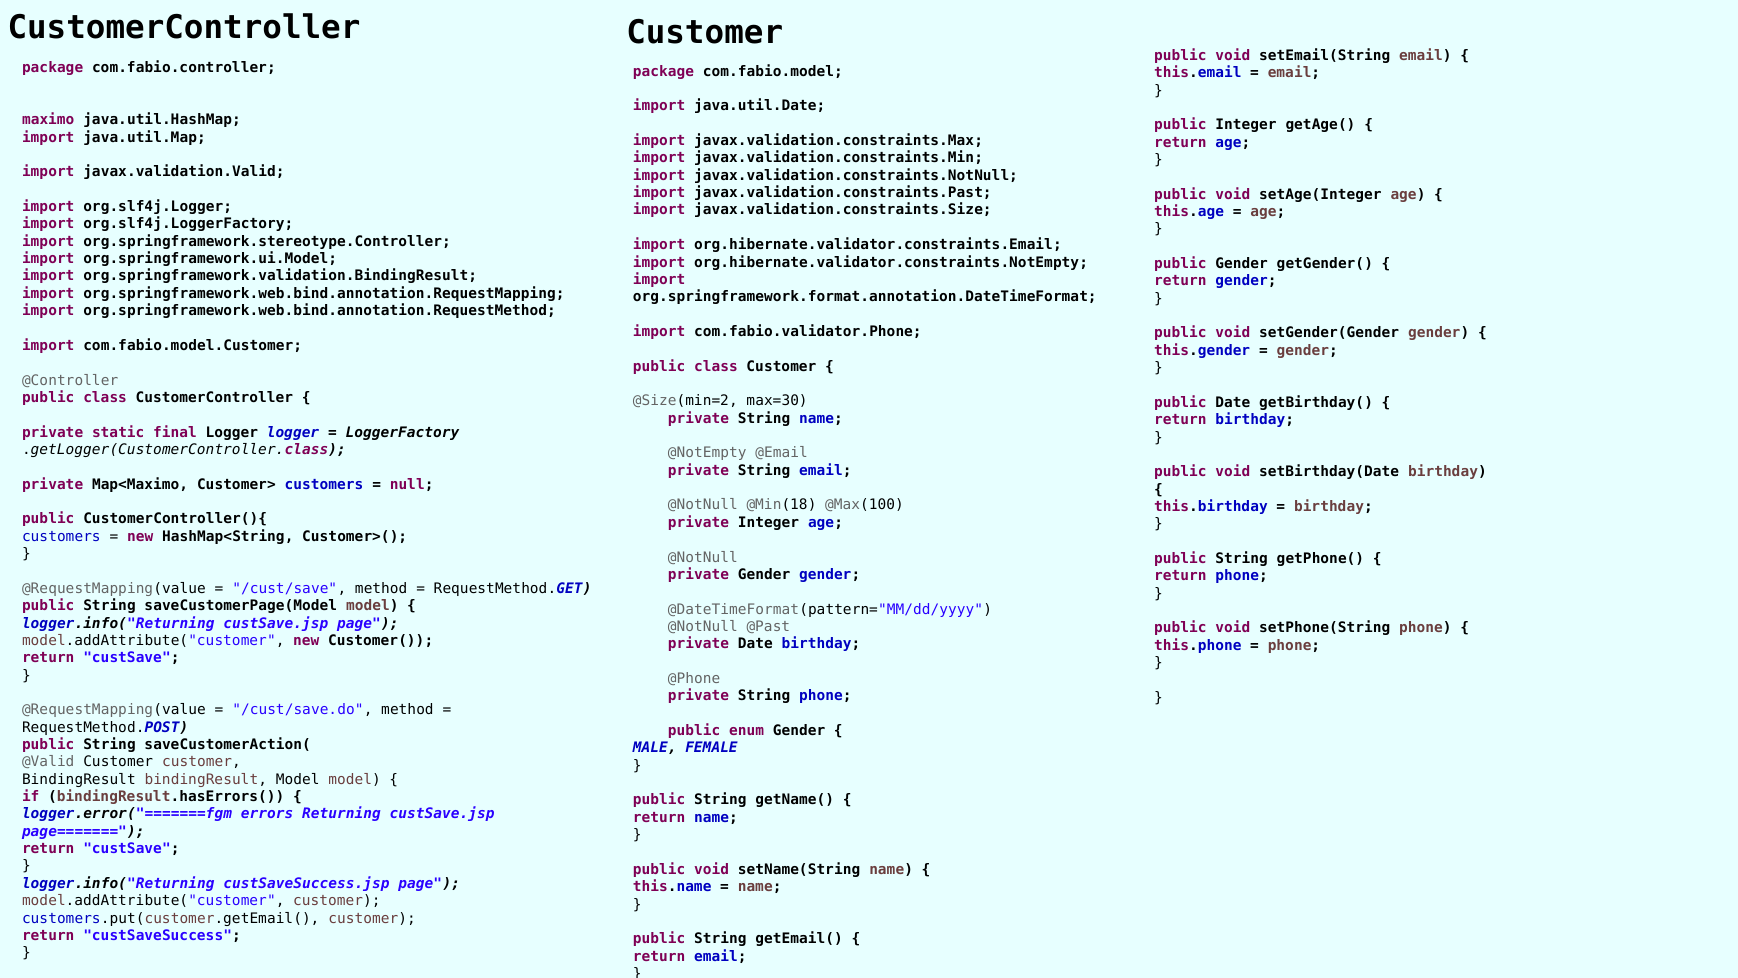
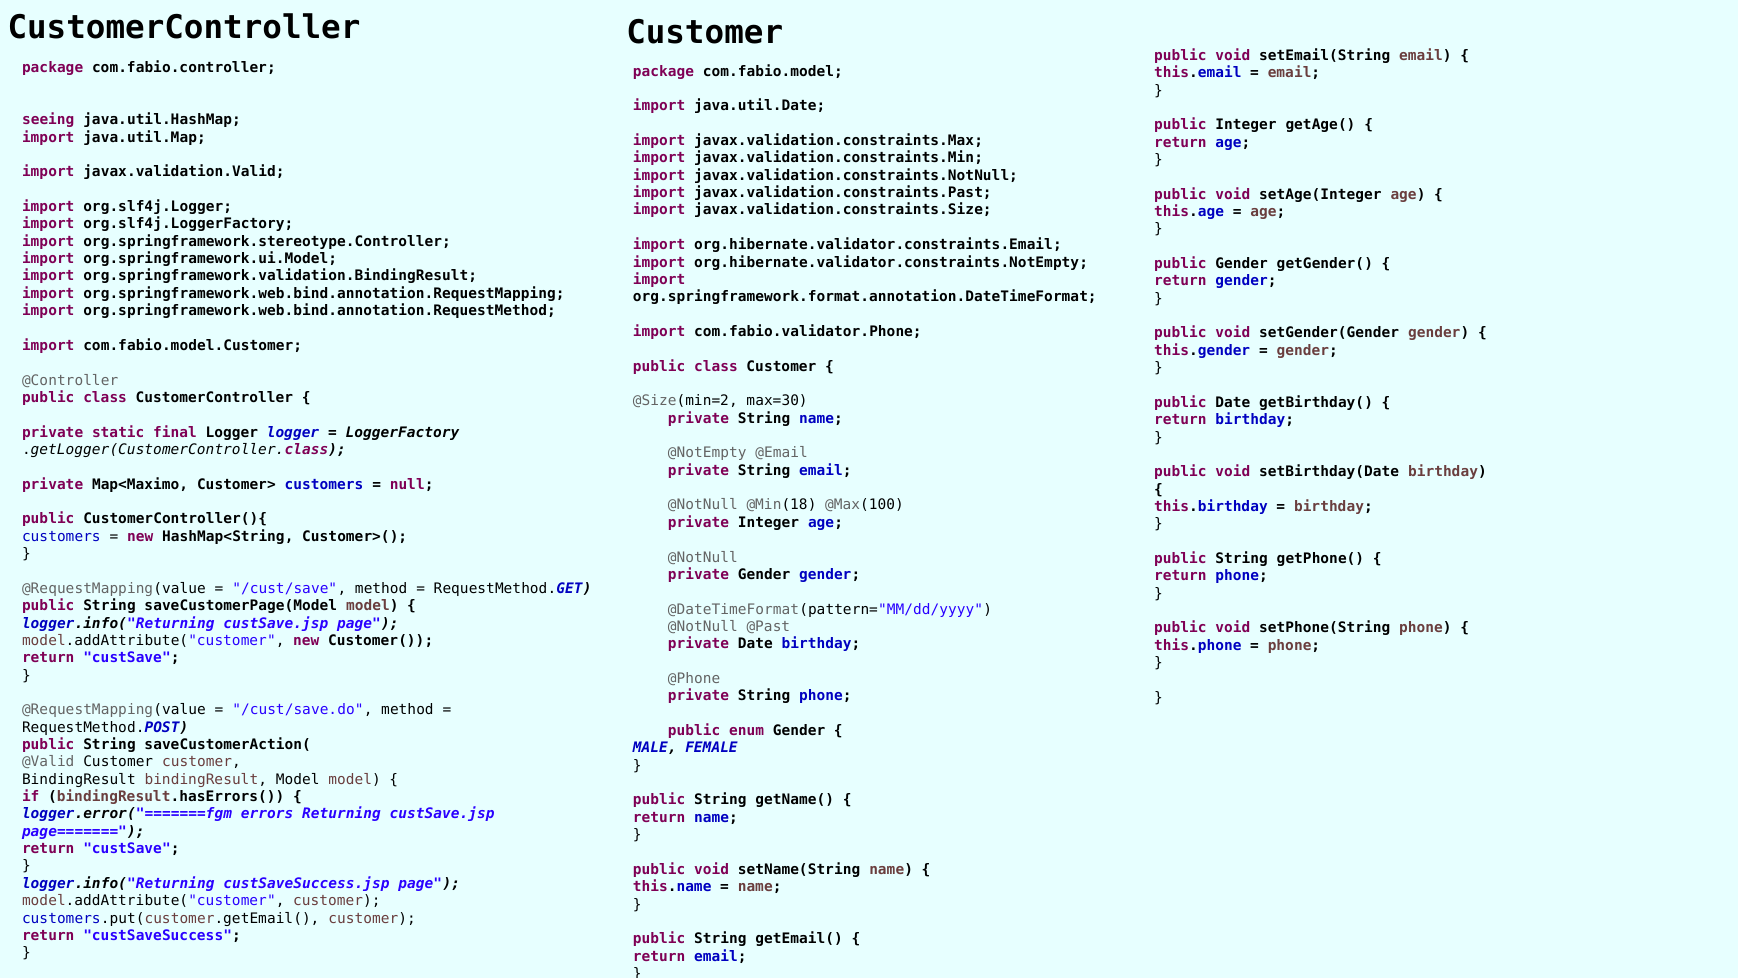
maximo: maximo -> seeing (48, 120)
